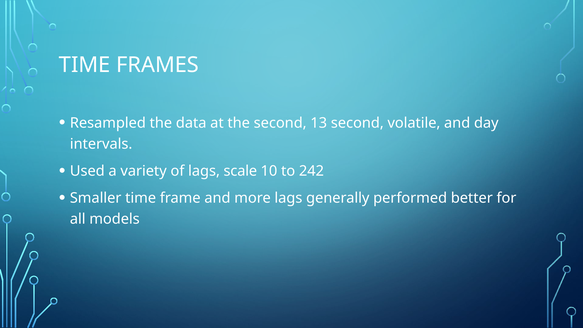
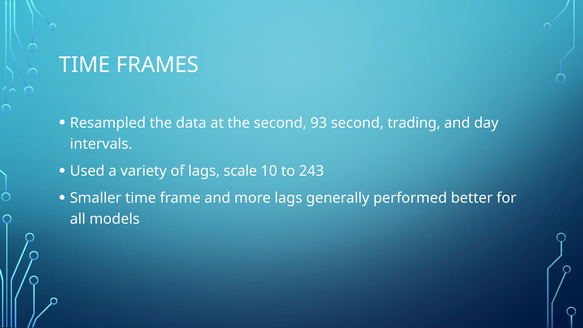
13: 13 -> 93 (319, 123)
volatile: volatile -> trading (414, 123)
242: 242 -> 243 (311, 171)
